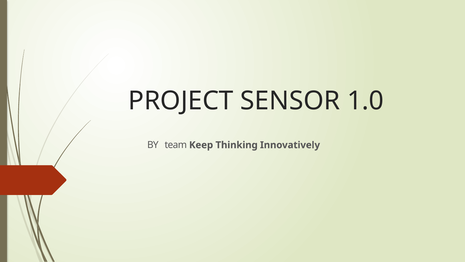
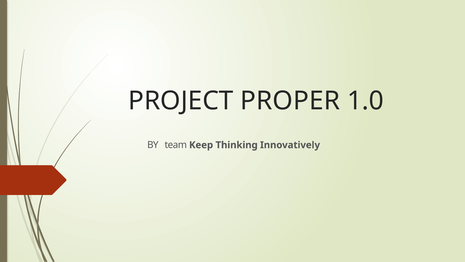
SENSOR: SENSOR -> PROPER (290, 101)
